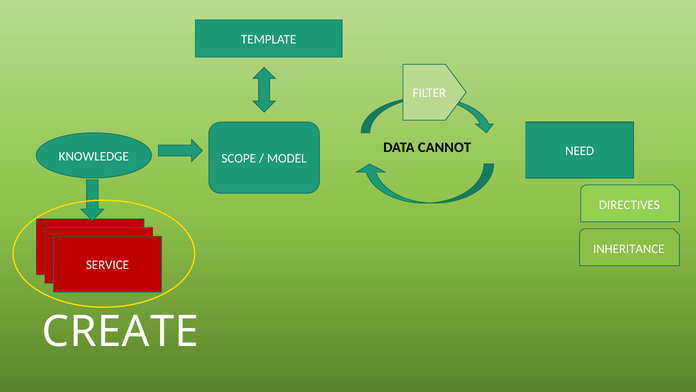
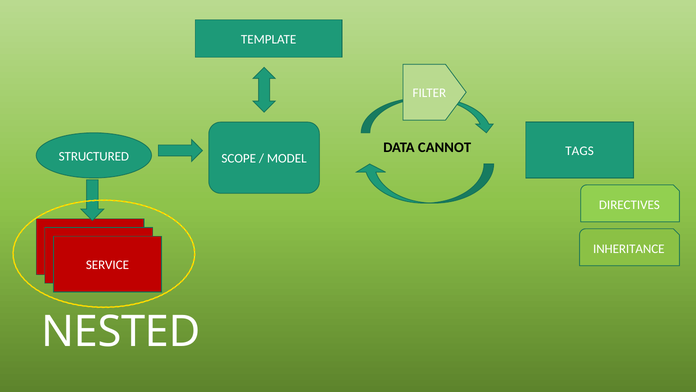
NEED: NEED -> TAGS (580, 151)
KNOWLEDGE: KNOWLEDGE -> STRUCTURED (94, 156)
CREATE: CREATE -> NESTED (121, 331)
